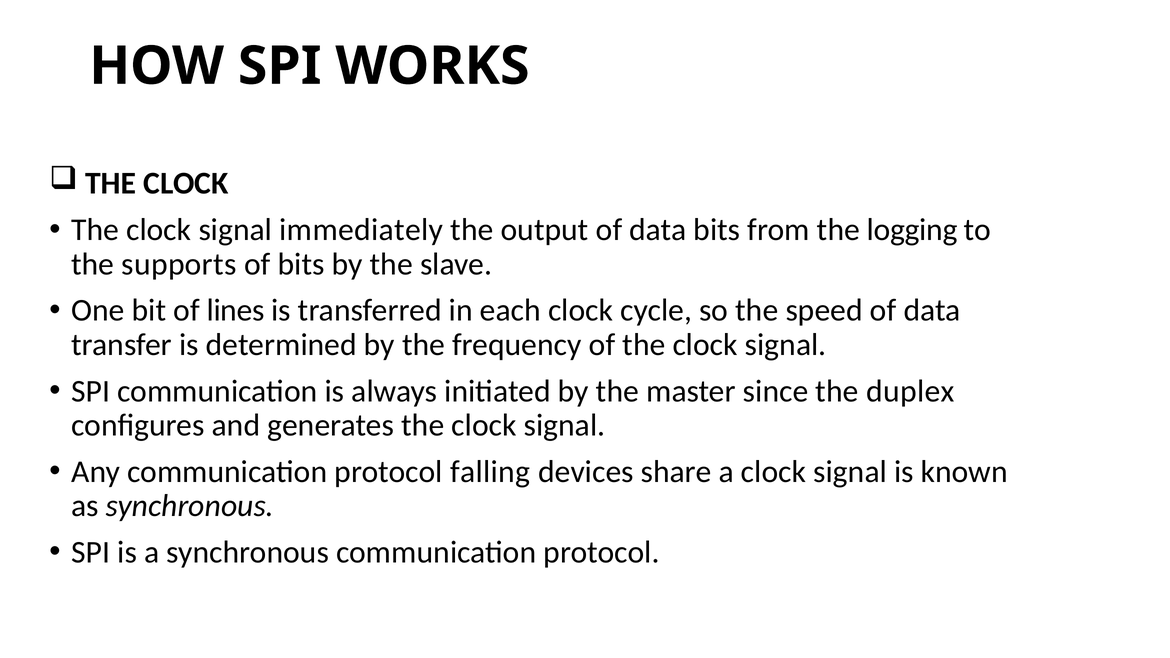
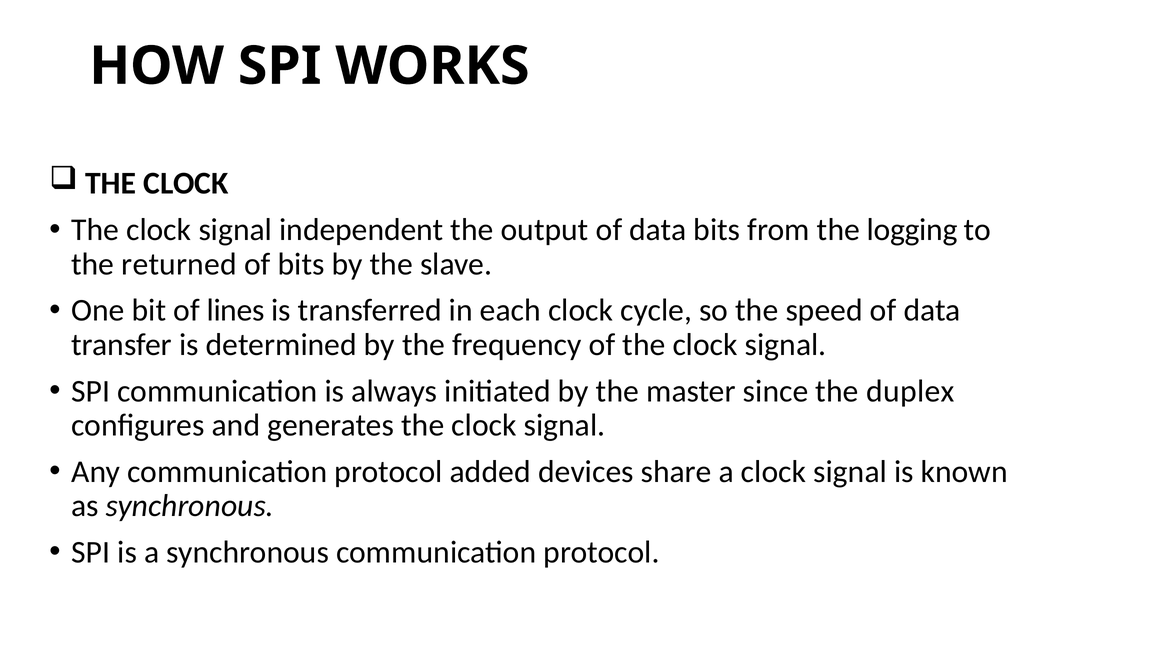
immediately: immediately -> independent (361, 230)
supports: supports -> returned (179, 264)
falling: falling -> added (490, 472)
